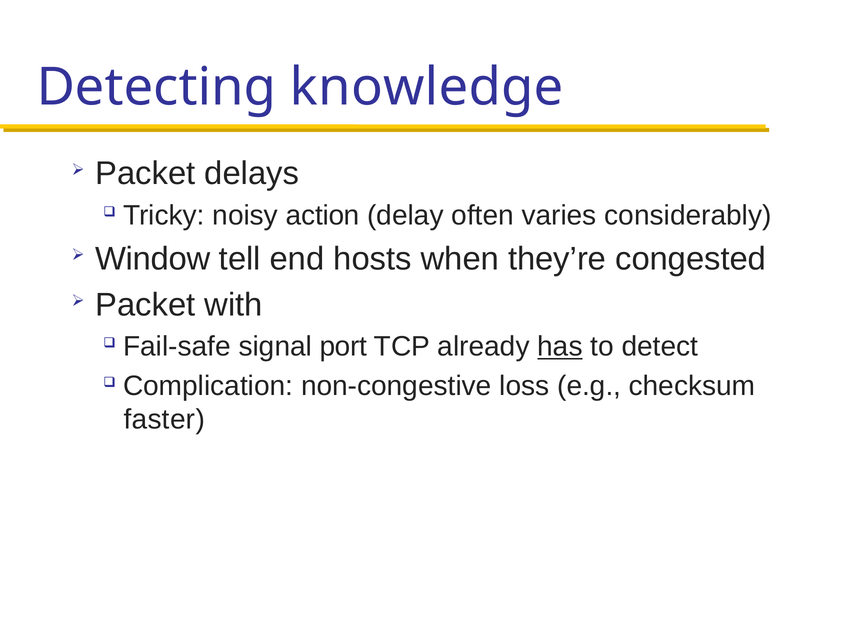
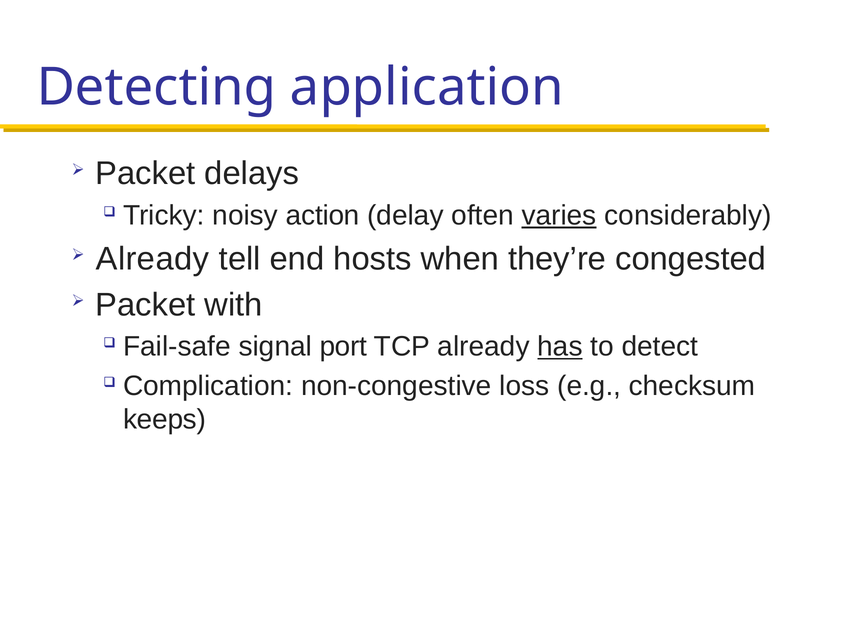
knowledge: knowledge -> application (427, 87)
varies underline: none -> present (559, 216)
Window: Window -> Already (153, 259)
faster: faster -> keeps (165, 420)
